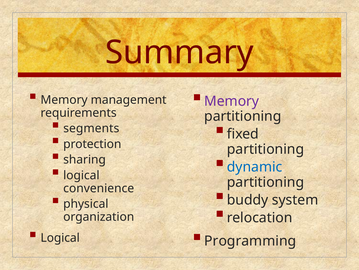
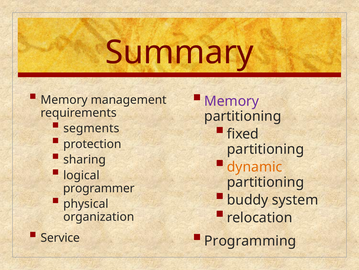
dynamic colour: blue -> orange (255, 167)
convenience: convenience -> programmer (99, 188)
Logical: Logical -> Service (60, 237)
